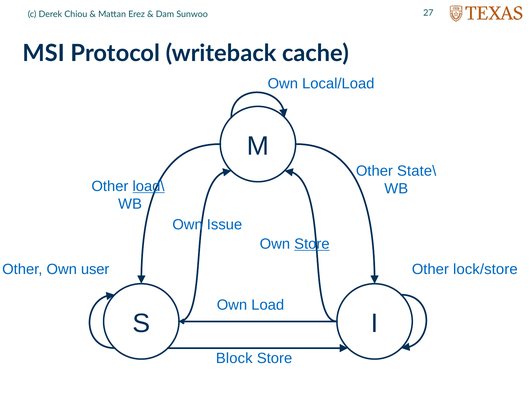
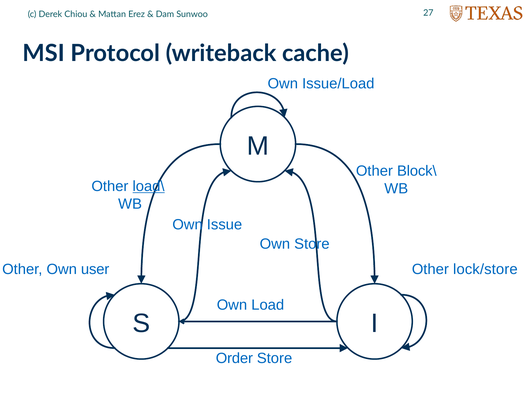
Local/Load: Local/Load -> Issue/Load (338, 83)
State\: State\ -> Block\ (417, 171)
Store underline: present -> none (312, 244)
Block: Block -> Order (234, 358)
